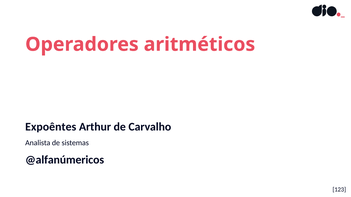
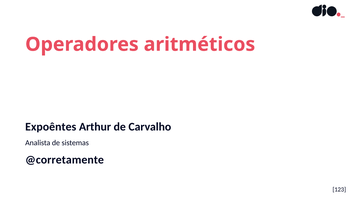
@alfanúmericos: @alfanúmericos -> @corretamente (65, 160)
